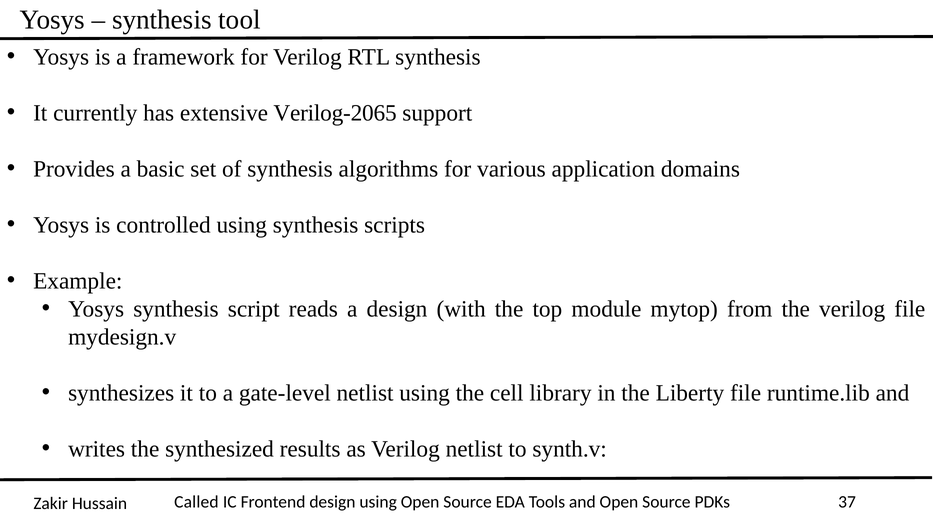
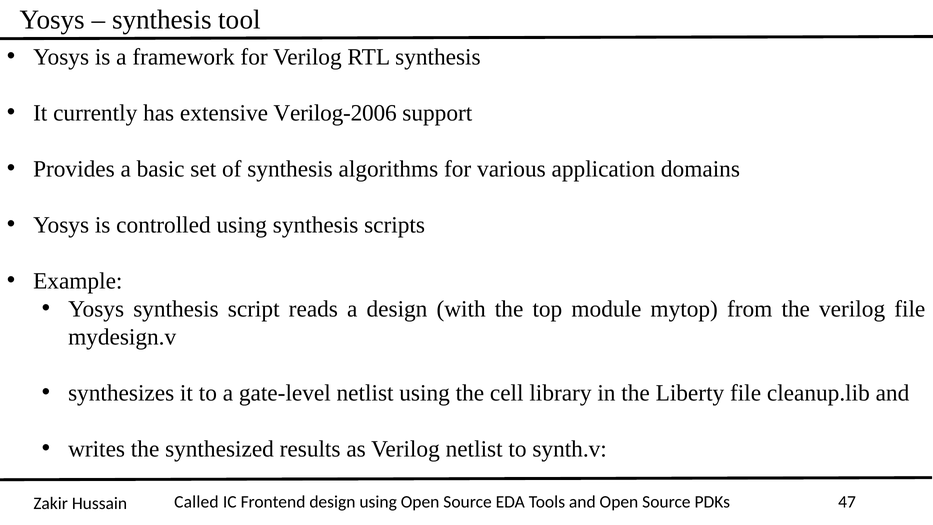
Verilog-2065: Verilog-2065 -> Verilog-2006 (335, 113)
runtime.lib: runtime.lib -> cleanup.lib (818, 393)
37: 37 -> 47 (847, 502)
